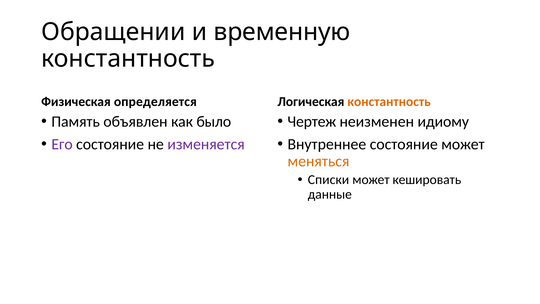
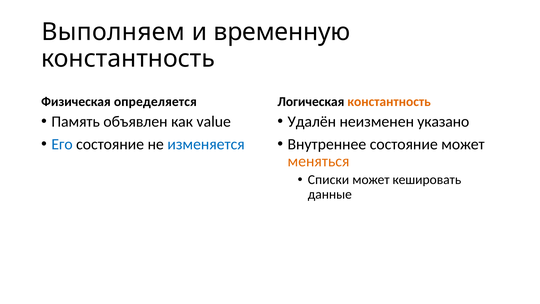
Обращении: Обращении -> Выполняем (113, 32)
было: было -> value (214, 121)
Чертеж: Чертеж -> Удалён (312, 121)
идиому: идиому -> указано (443, 121)
Его colour: purple -> blue (62, 144)
изменяется colour: purple -> blue (206, 144)
